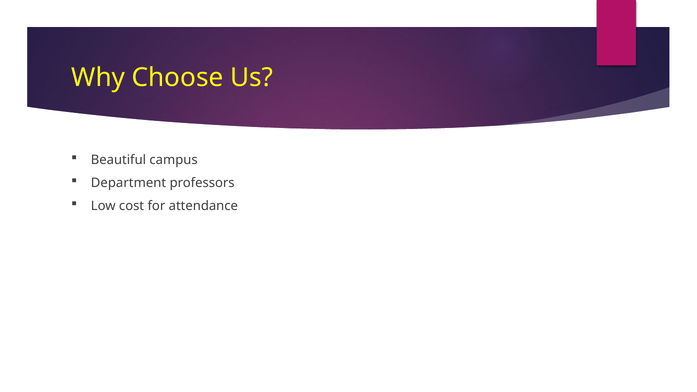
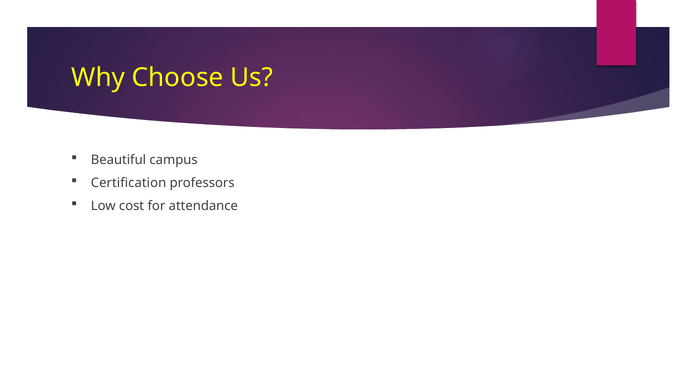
Department: Department -> Certification (129, 183)
